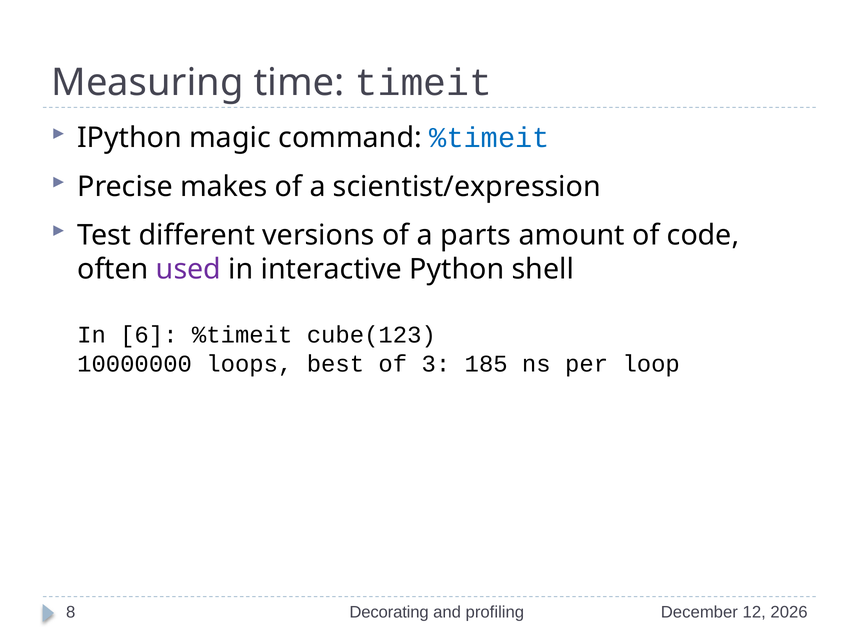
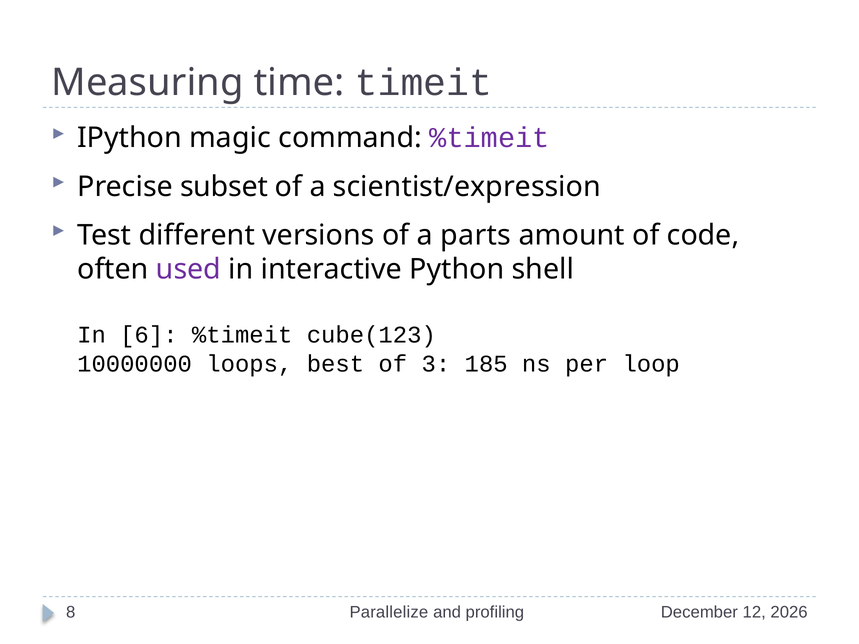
%timeit colour: blue -> purple (490, 138)
makes: makes -> subset (224, 187)
Decorating: Decorating -> Parallelize (389, 613)
